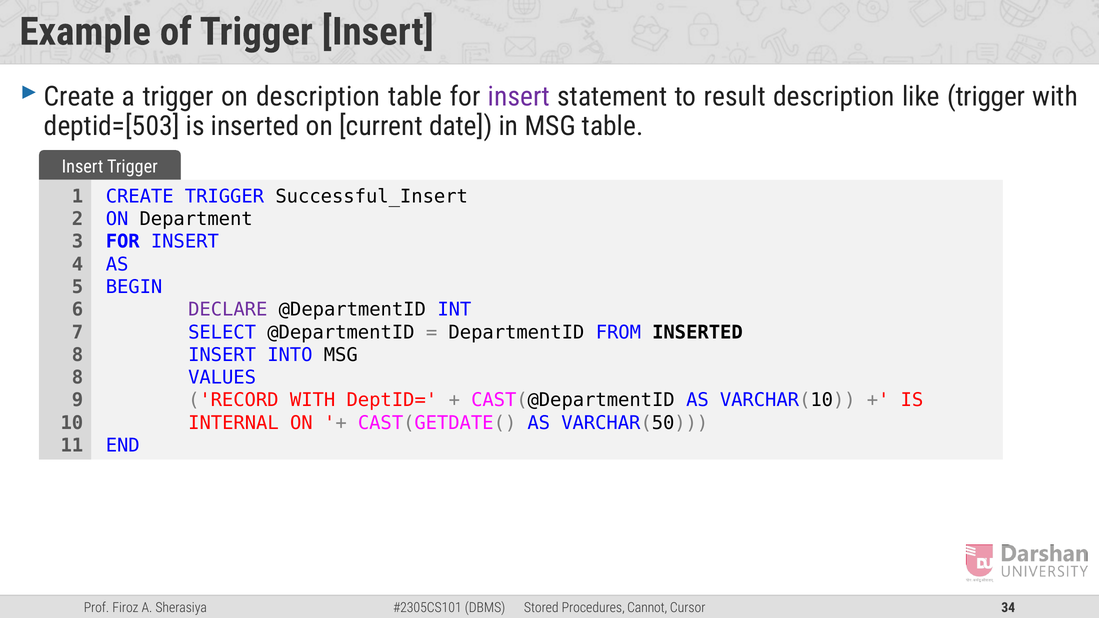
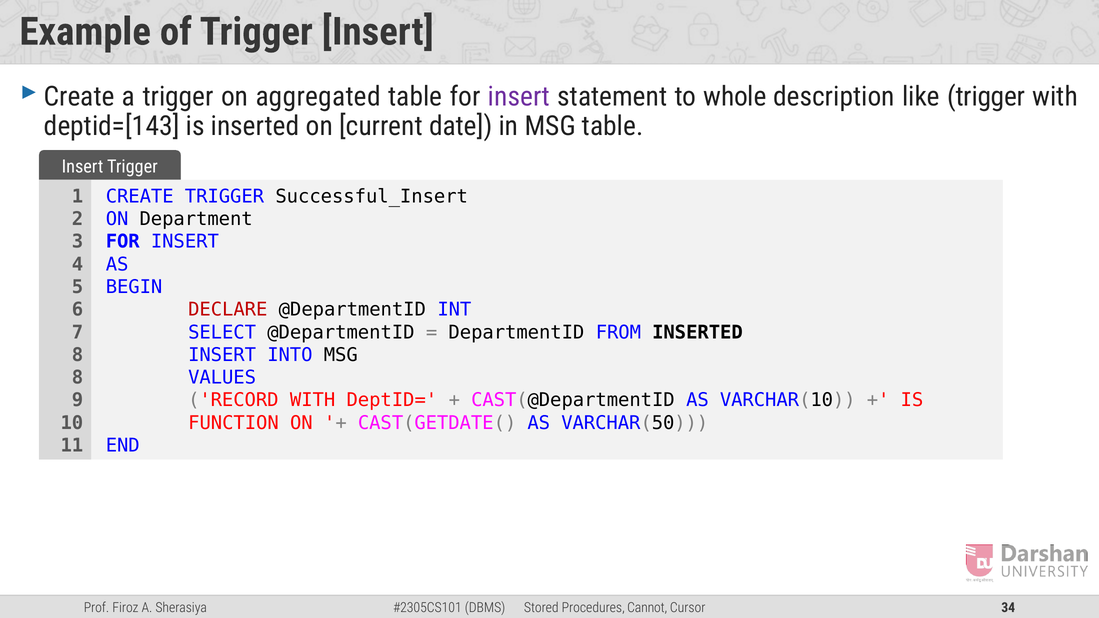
on description: description -> aggregated (318, 97)
result: result -> whole (735, 97)
deptid=[503: deptid=[503 -> deptid=[143 (112, 126)
DECLARE colour: purple -> red (228, 310)
INTERNAL: INTERNAL -> FUNCTION (233, 423)
